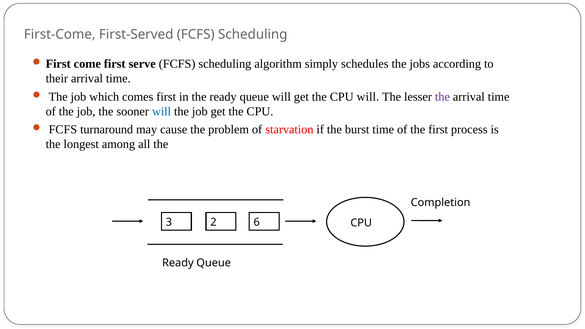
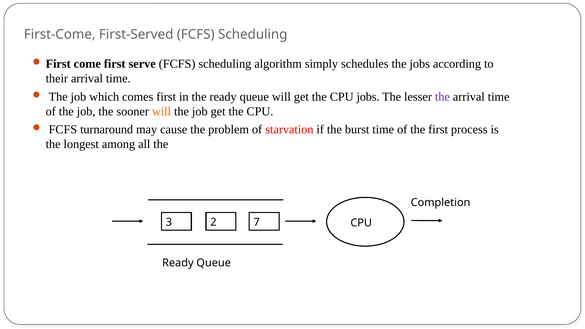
CPU will: will -> jobs (368, 97)
will colour: blue -> orange (162, 111)
6: 6 -> 7 (257, 222)
